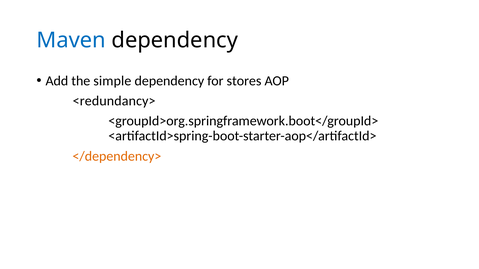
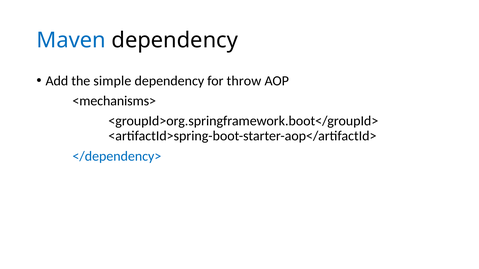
stores: stores -> throw (244, 81)
<redundancy>: <redundancy> -> <mechanisms> (114, 101)
</dependency> colour: orange -> blue (117, 156)
